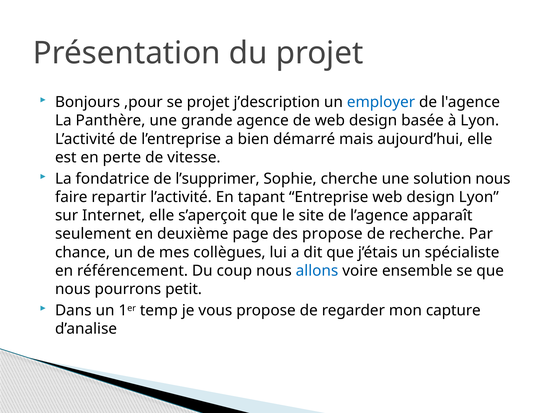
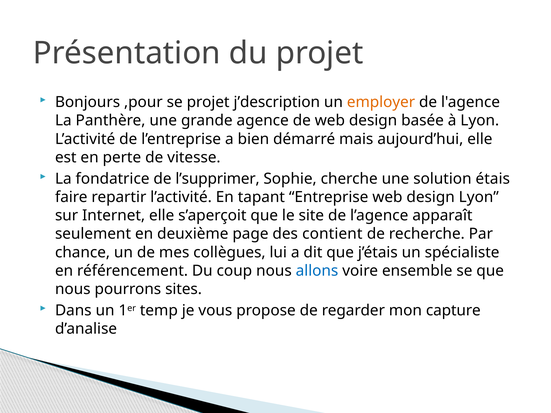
employer colour: blue -> orange (381, 102)
solution nous: nous -> étais (493, 179)
des propose: propose -> contient (332, 234)
petit: petit -> sites (184, 289)
